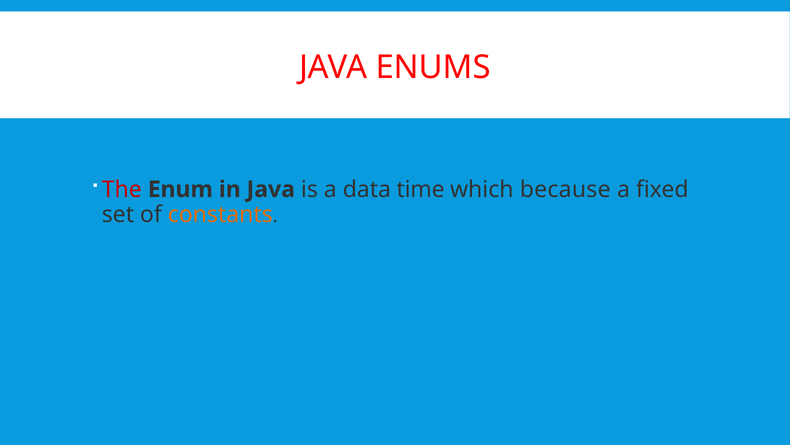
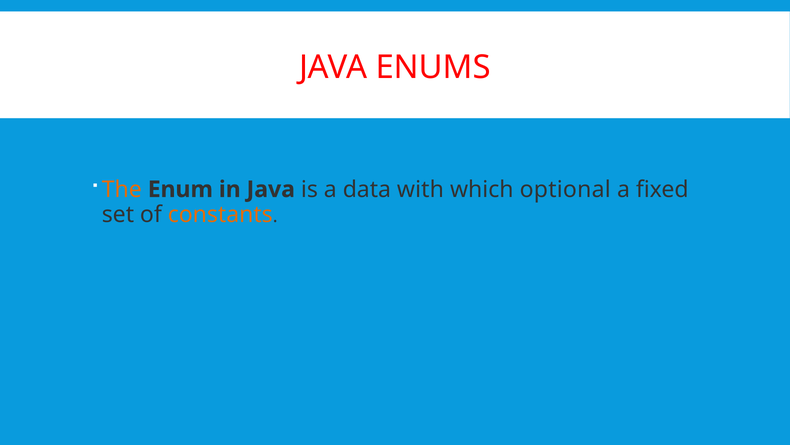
The colour: red -> orange (122, 189)
time: time -> with (420, 189)
because: because -> optional (565, 189)
